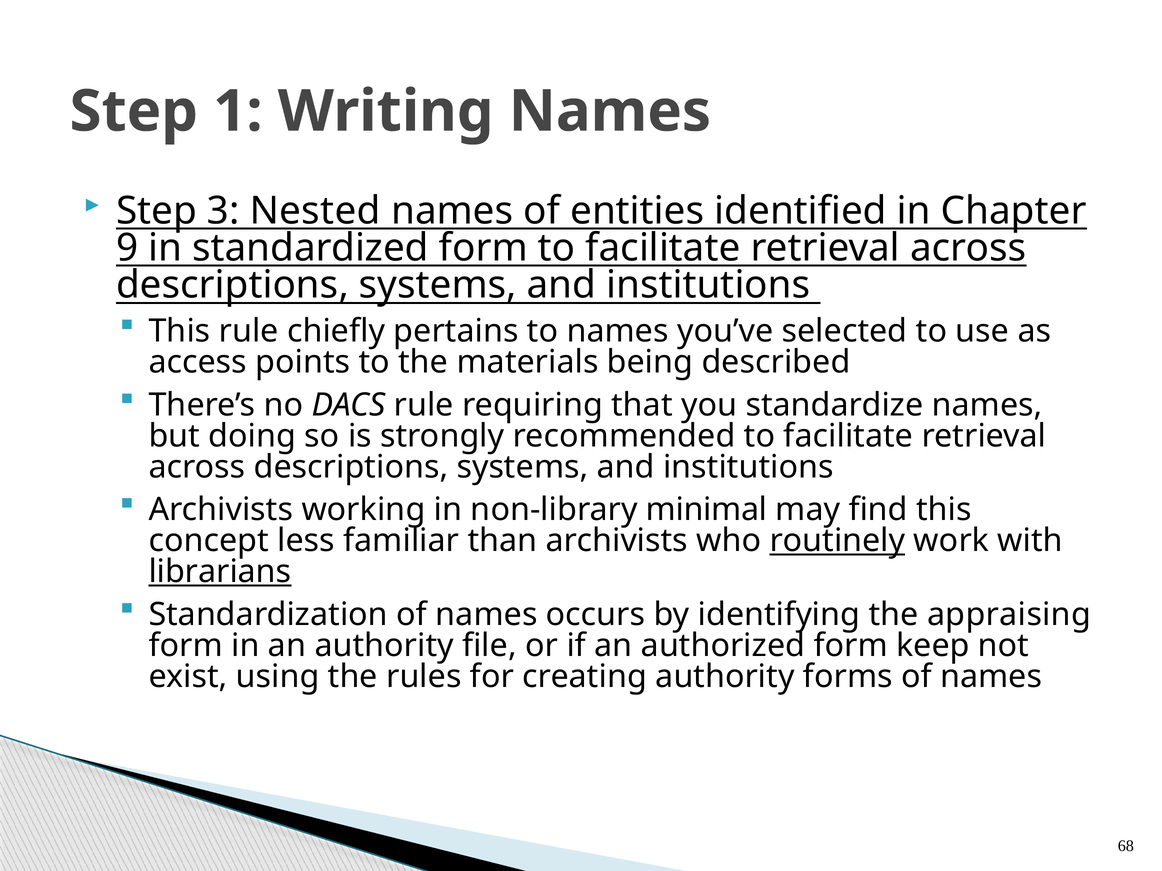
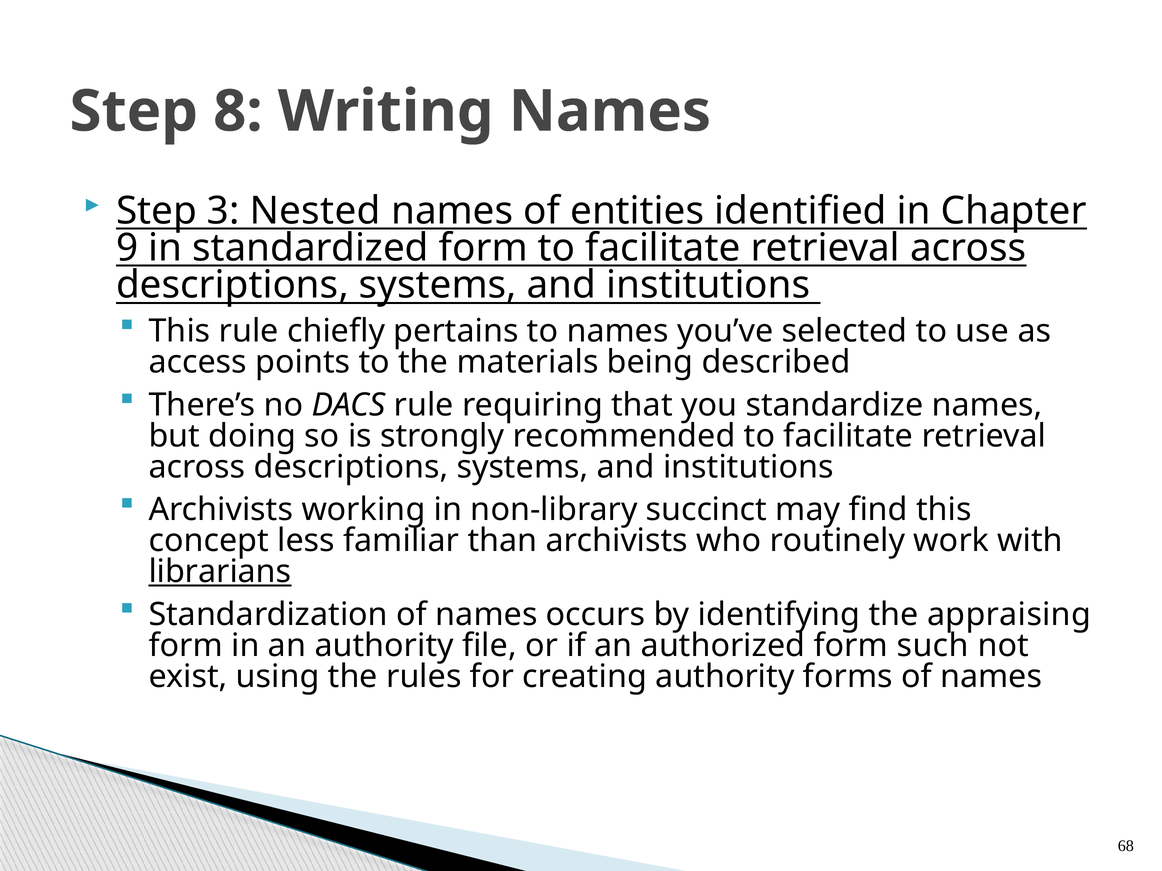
1: 1 -> 8 (238, 112)
minimal: minimal -> succinct (706, 510)
routinely underline: present -> none (837, 541)
keep: keep -> such (933, 646)
